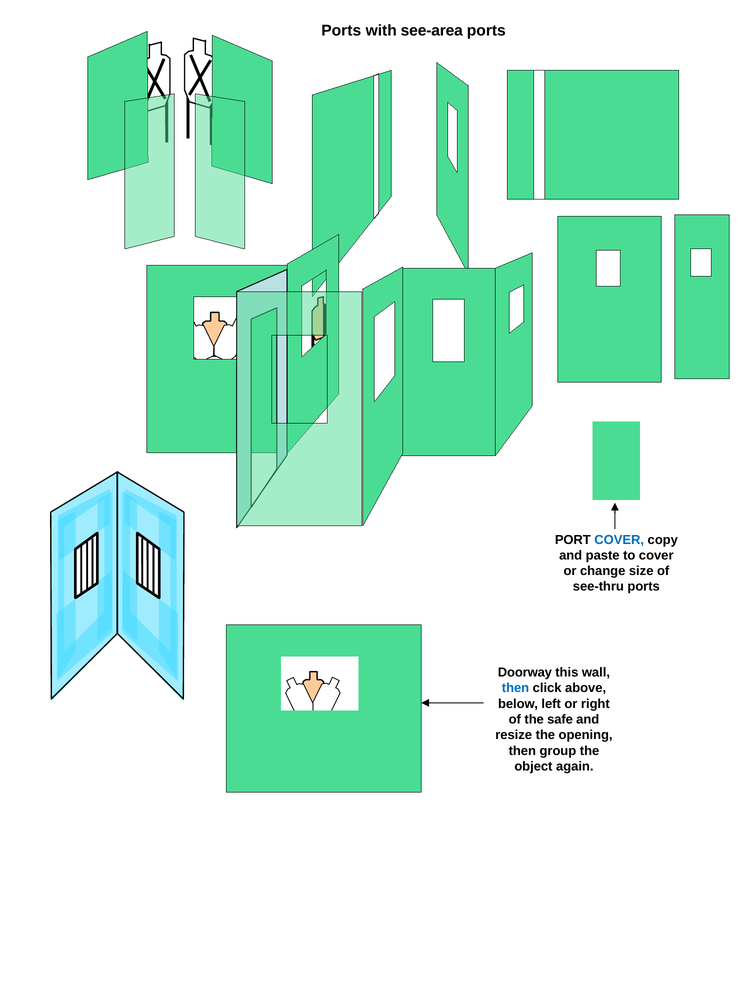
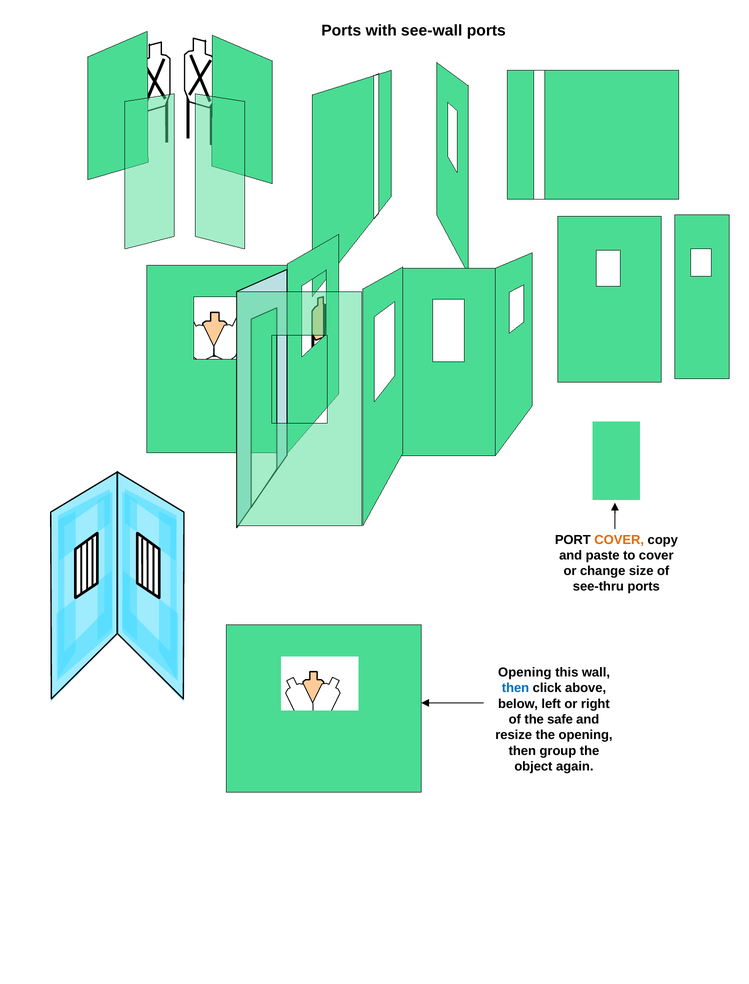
see-area: see-area -> see-wall (432, 31)
COVER colour: blue -> orange (619, 539)
Doorway: Doorway -> Opening (525, 672)
